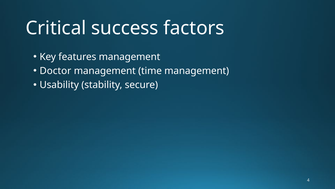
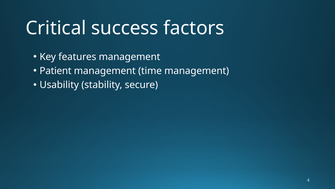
Doctor: Doctor -> Patient (56, 71)
